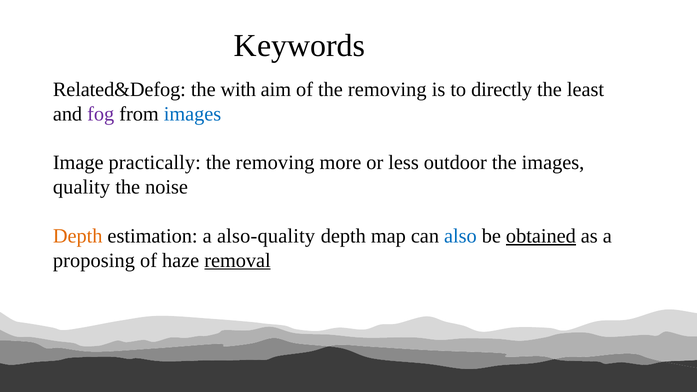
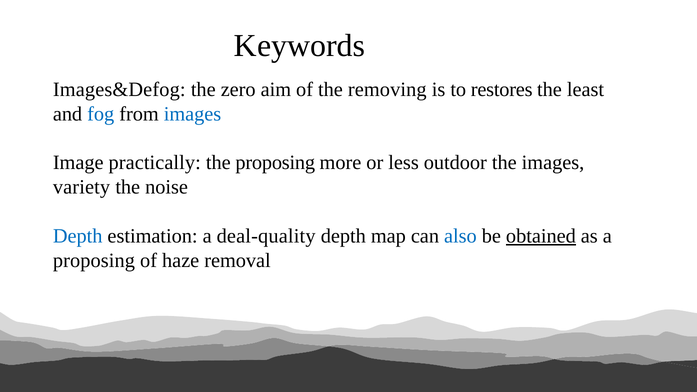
Related&Defog: Related&Defog -> Images&Defog (119, 90)
with: with -> zero (238, 90)
directly: directly -> restores (502, 90)
fog colour: purple -> blue (101, 114)
removing: removing -> proposing (275, 163)
quality: quality -> variety (82, 187)
Depth colour: orange -> blue (78, 236)
also-quality: also-quality -> deal-quality (266, 236)
removal underline: present -> none (238, 260)
